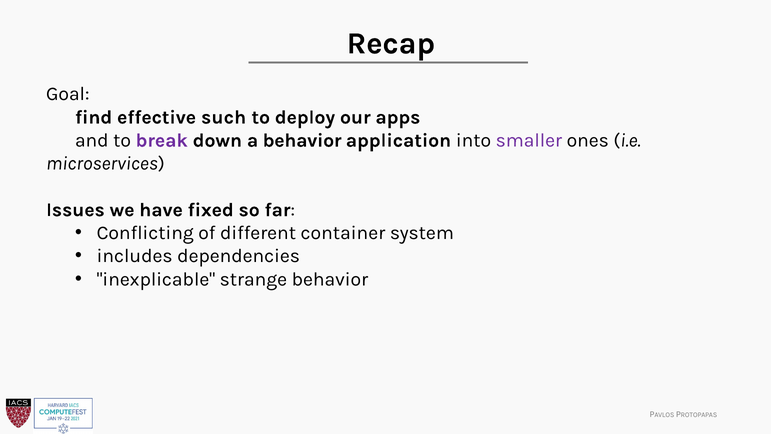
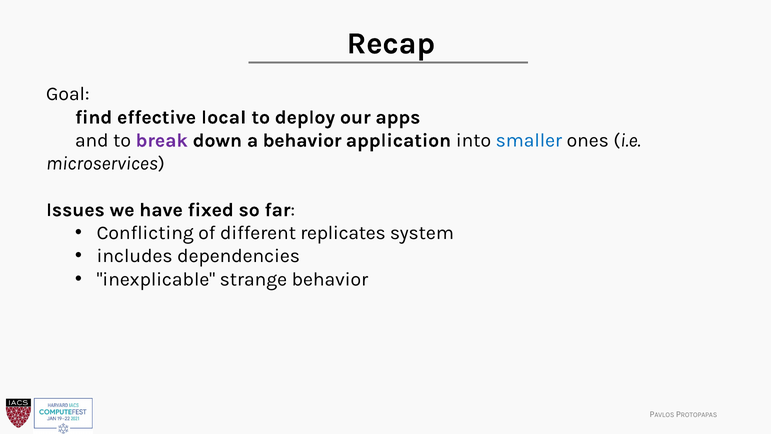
such: such -> local (224, 117)
smaller colour: purple -> blue (529, 140)
container: container -> replicates (343, 233)
